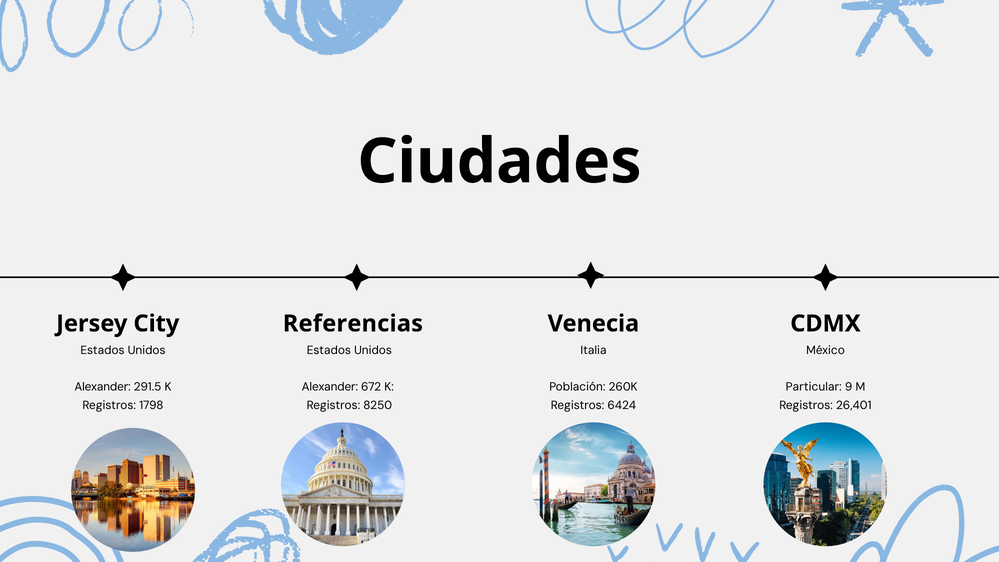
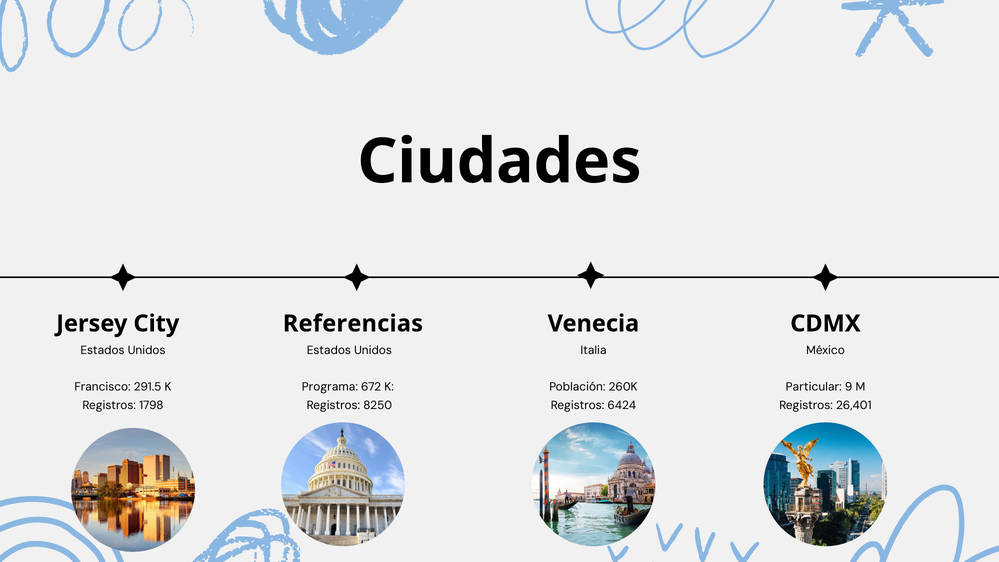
Alexander: Alexander -> Francisco (103, 387)
Alexander: Alexander -> Programa (330, 387)
